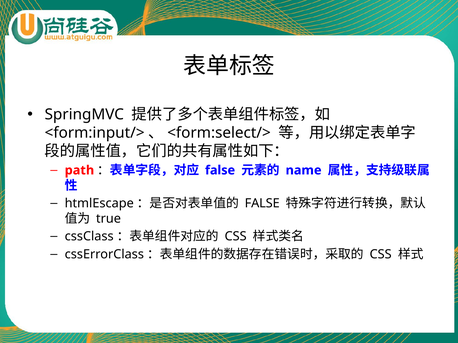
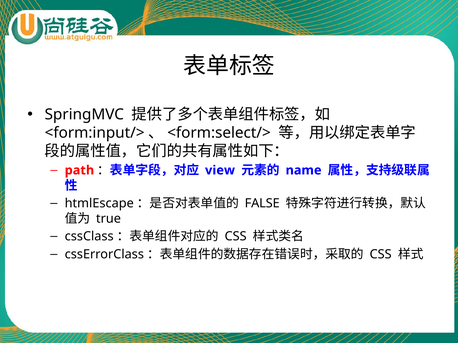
false: false -> view (220, 171)
